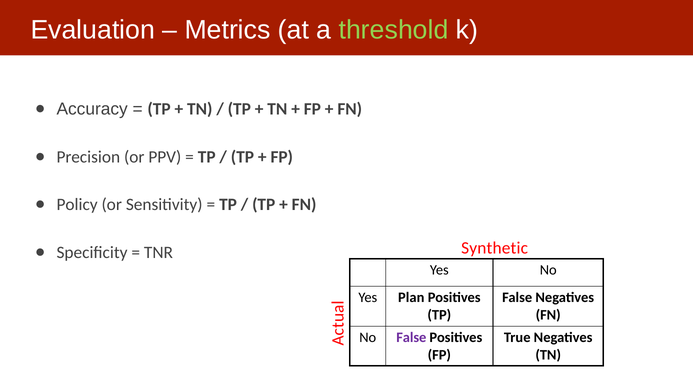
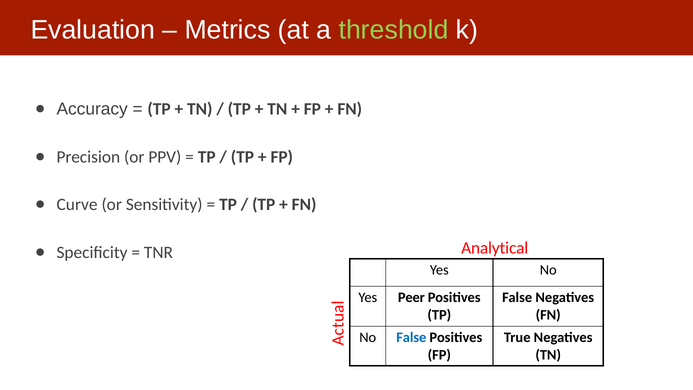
Policy: Policy -> Curve (77, 205)
Synthetic: Synthetic -> Analytical (495, 248)
Plan: Plan -> Peer (411, 297)
False colour: purple -> blue (411, 337)
